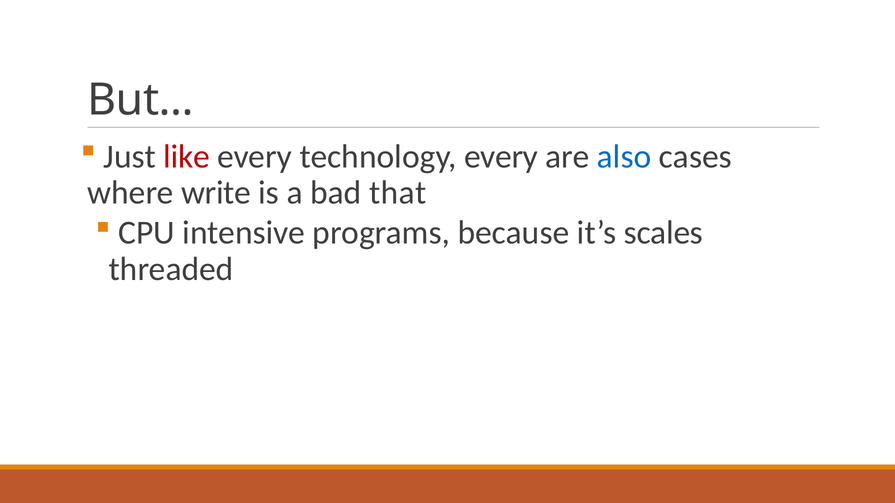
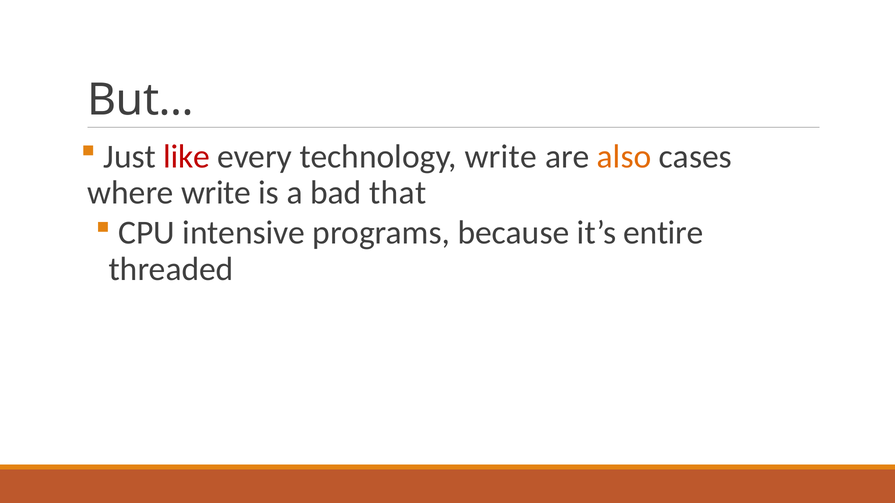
technology every: every -> write (501, 157)
also colour: blue -> orange (624, 157)
scales: scales -> entire (663, 233)
